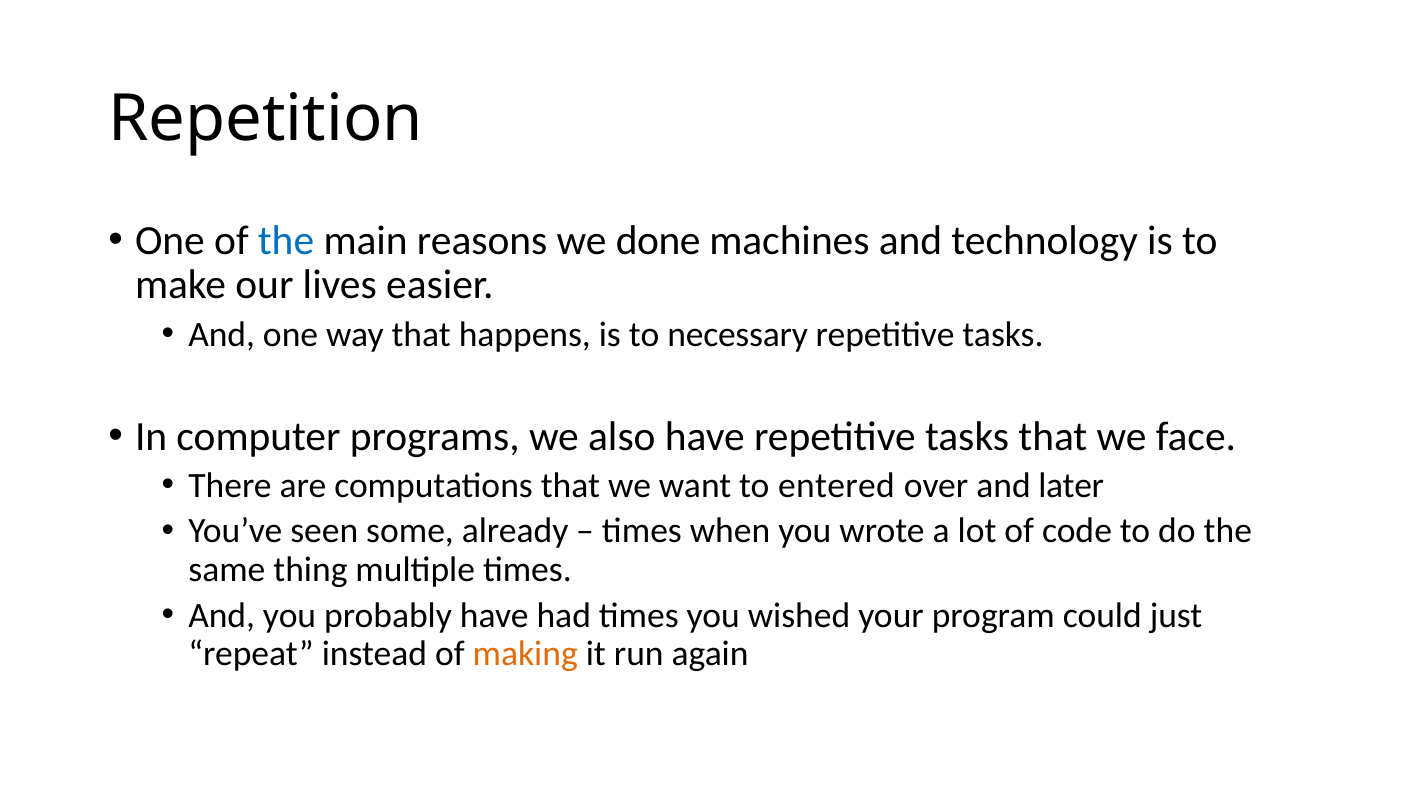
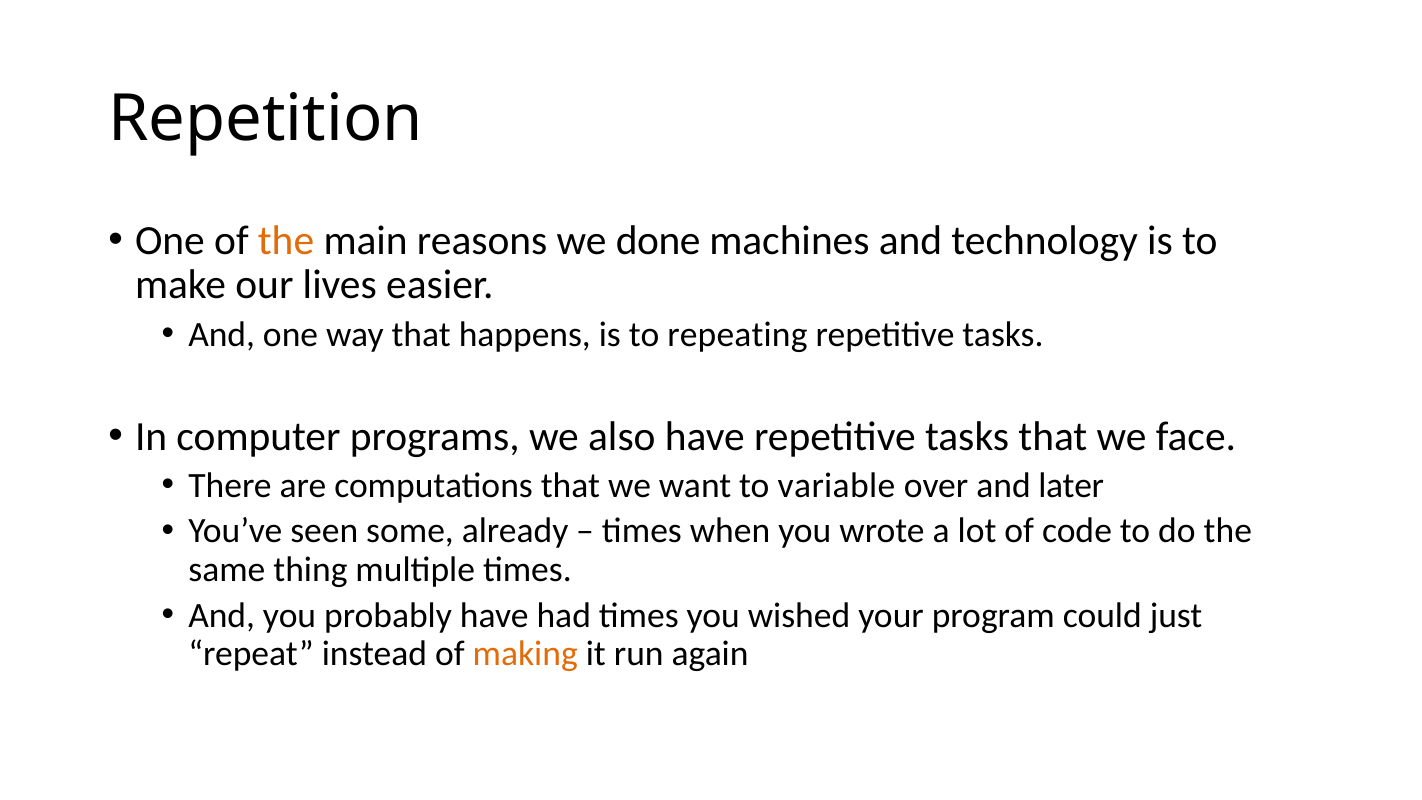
the colour: blue -> orange (286, 240)
necessary: necessary -> repeating (737, 334)
entered: entered -> variable (837, 485)
